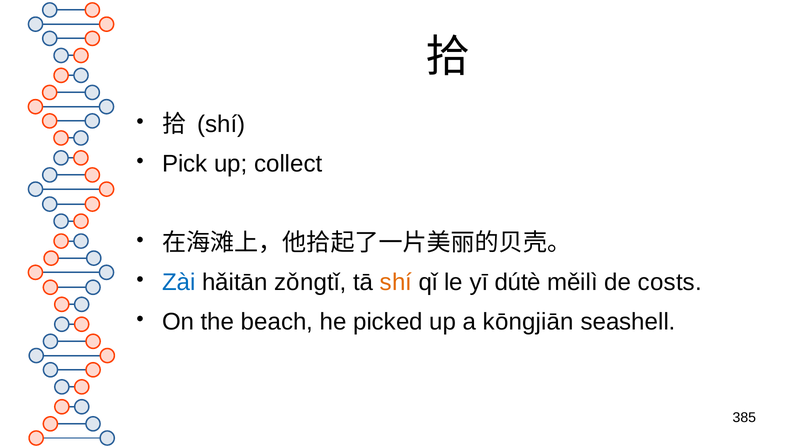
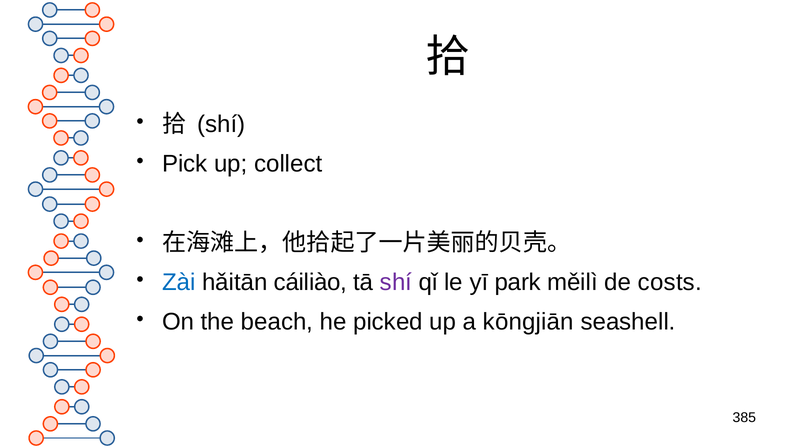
zǒngtǐ: zǒngtǐ -> cáiliào (311, 282)
shí colour: orange -> purple (396, 282)
dútè: dútè -> park (518, 282)
